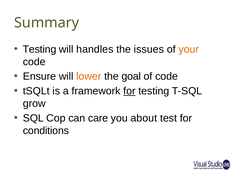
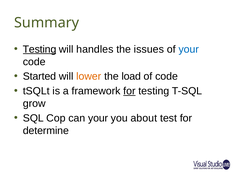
Testing underline: none -> present (40, 49)
your colour: orange -> blue (189, 49)
Ensure: Ensure -> Started (39, 76)
goal: goal -> load (131, 76)
can care: care -> your (98, 118)
conditions: conditions -> determine (46, 131)
